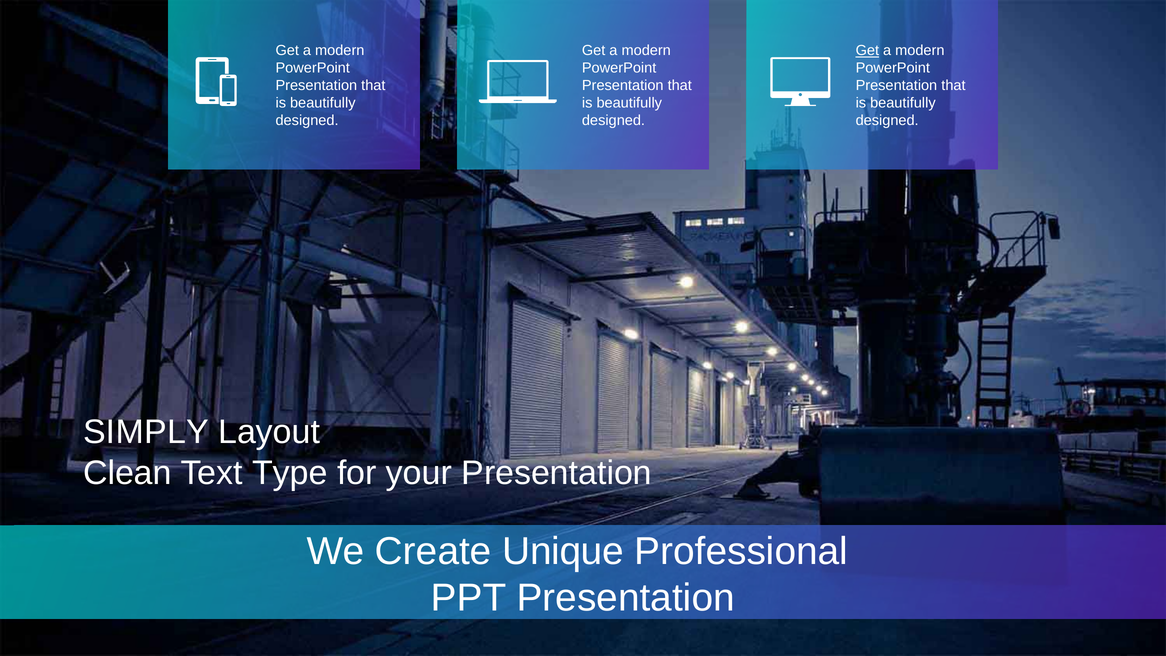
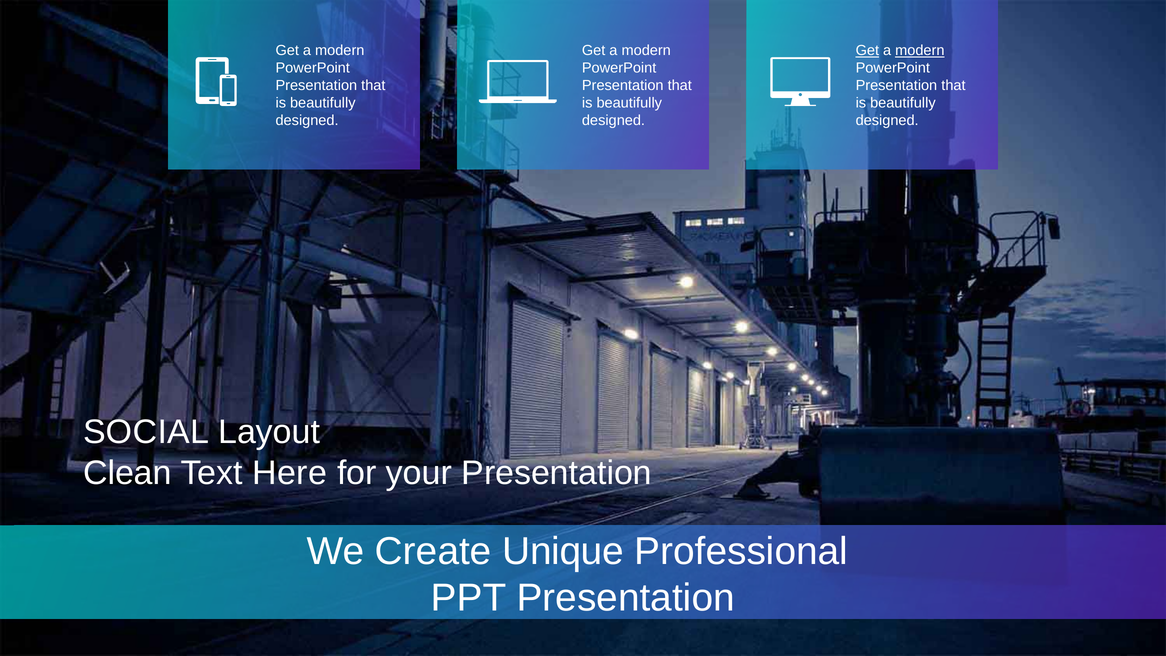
modern underline: none -> present (920, 51)
SIMPLY: SIMPLY -> SOCIAL (146, 432)
Type: Type -> Here (290, 473)
